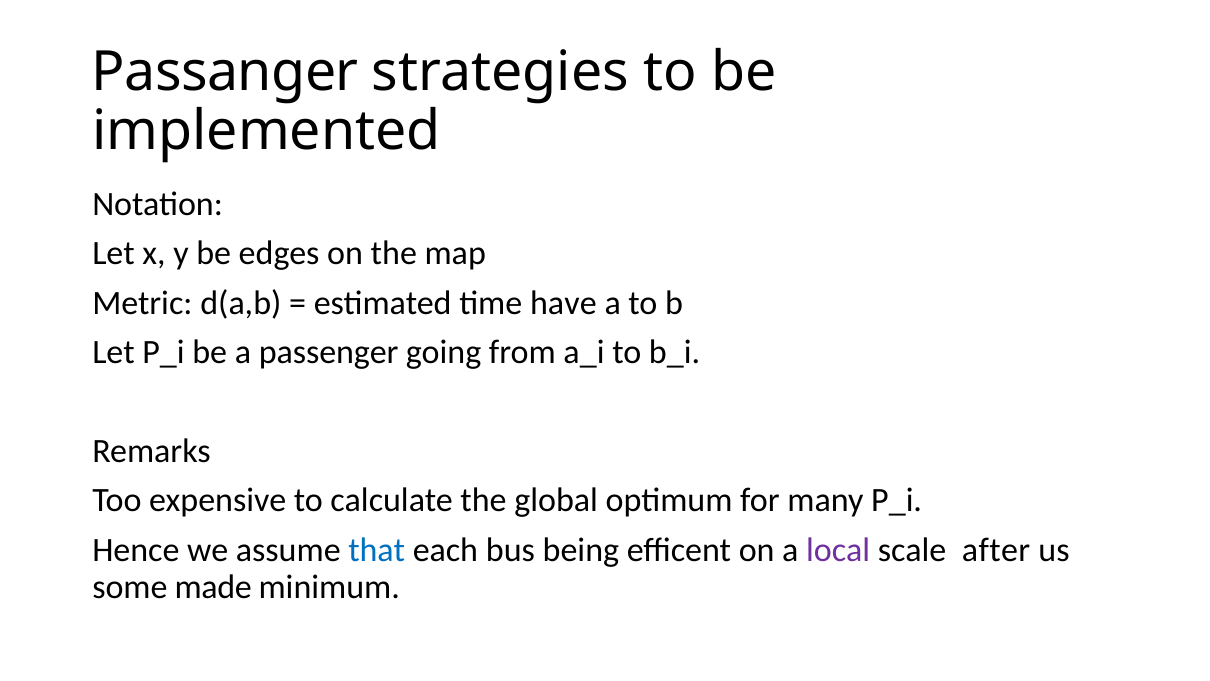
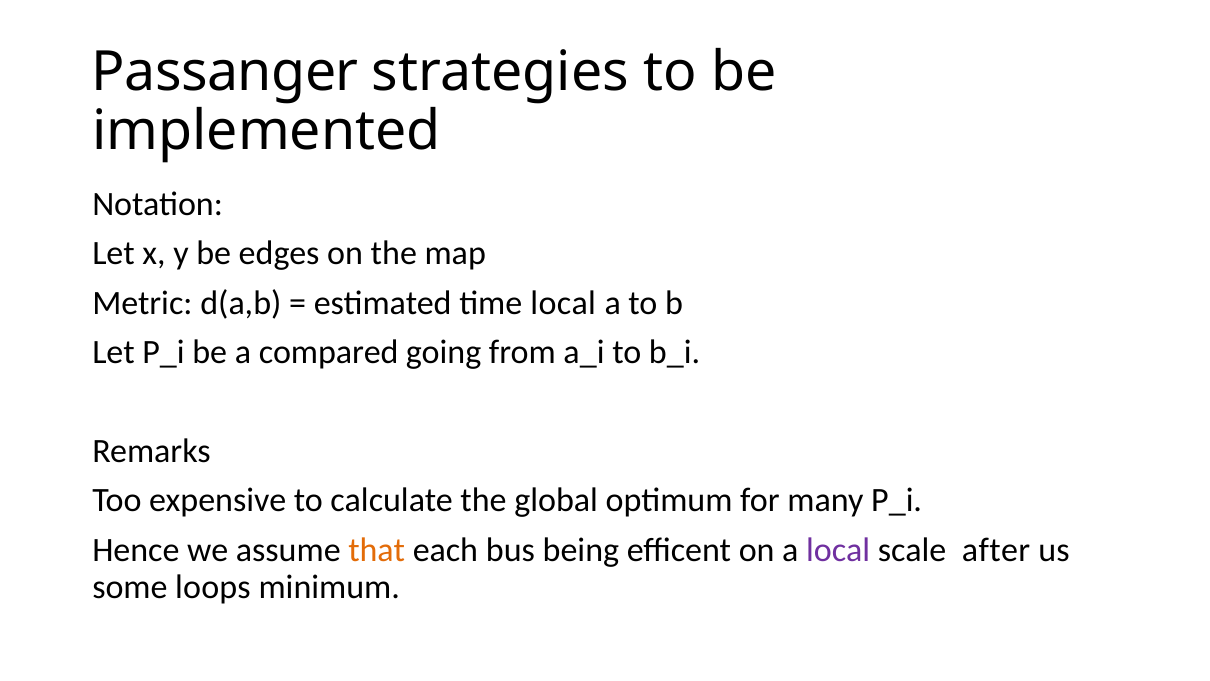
time have: have -> local (563, 303)
passenger: passenger -> compared (329, 352)
that colour: blue -> orange (377, 550)
made: made -> loops (213, 587)
